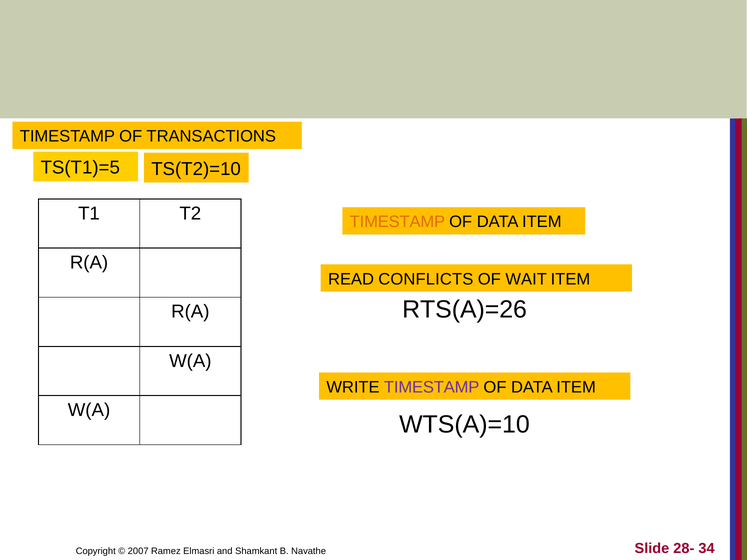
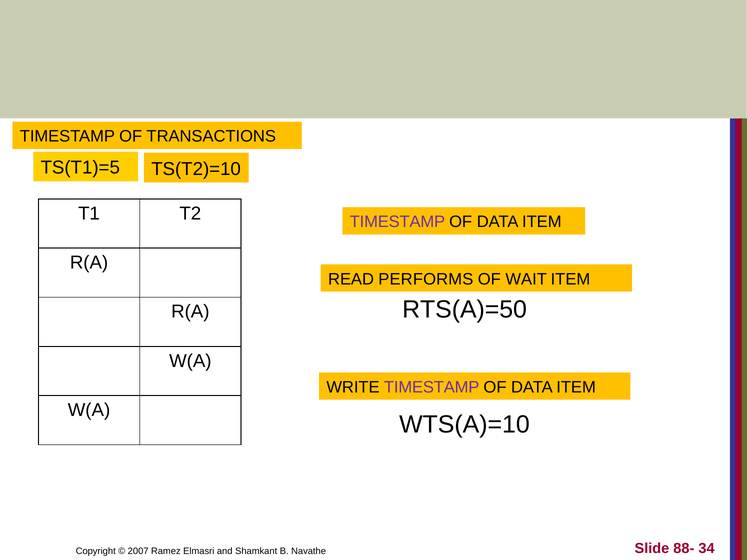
TIMESTAMP colour: orange -> purple (397, 222)
CONFLICTS: CONFLICTS -> PERFORMS (426, 279)
RTS(A)=26: RTS(A)=26 -> RTS(A)=50 (465, 310)
28-: 28- -> 88- (684, 549)
